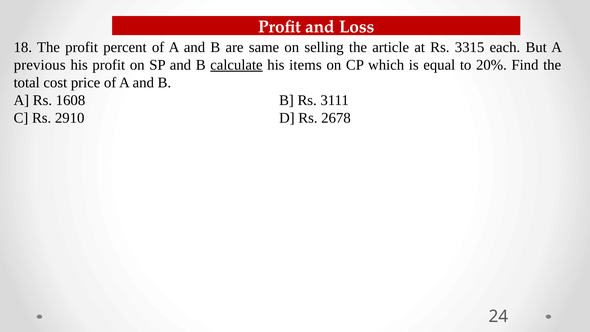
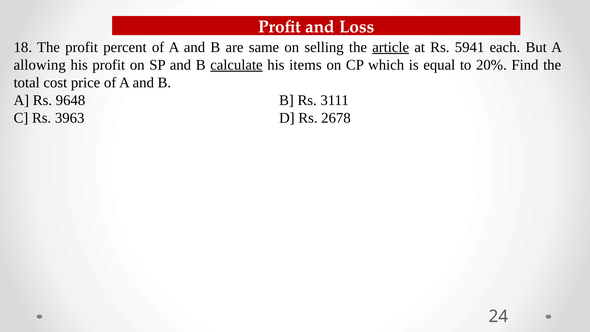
article underline: none -> present (391, 47)
3315: 3315 -> 5941 (470, 47)
previous: previous -> allowing (40, 65)
1608: 1608 -> 9648 (70, 100)
2910: 2910 -> 3963 (70, 118)
